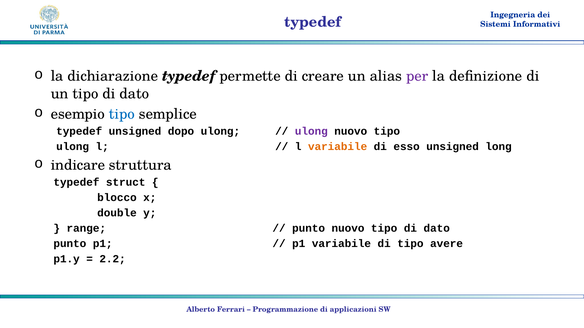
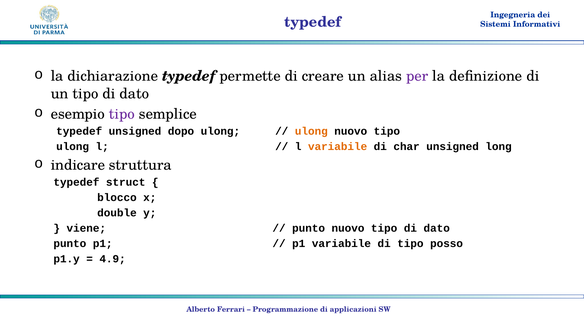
tipo colour: blue -> purple (122, 114)
ulong colour: purple -> orange (311, 131)
esso: esso -> char (407, 147)
range: range -> viene (86, 229)
avere: avere -> posso (447, 244)
2.2: 2.2 -> 4.9 (113, 259)
